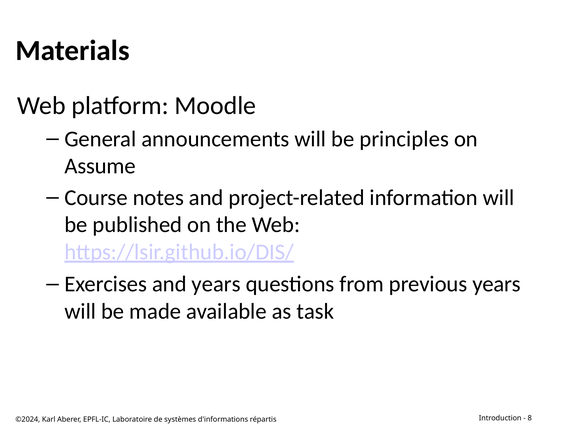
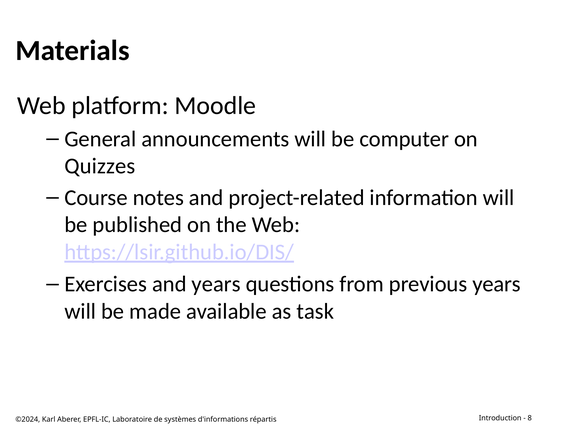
principles: principles -> computer (404, 139)
Assume: Assume -> Quizzes (100, 166)
